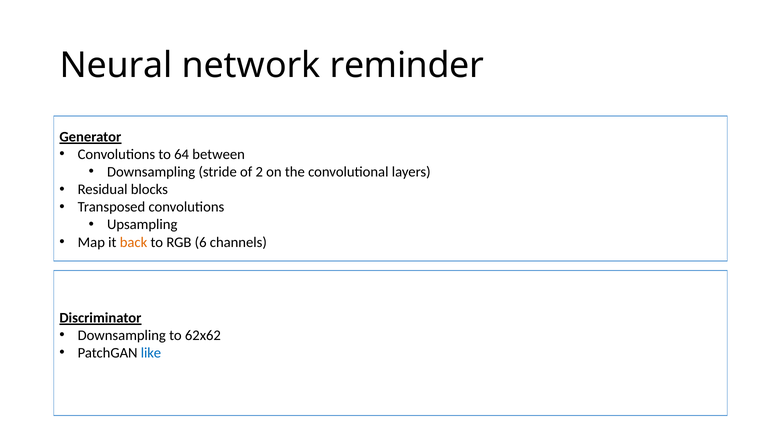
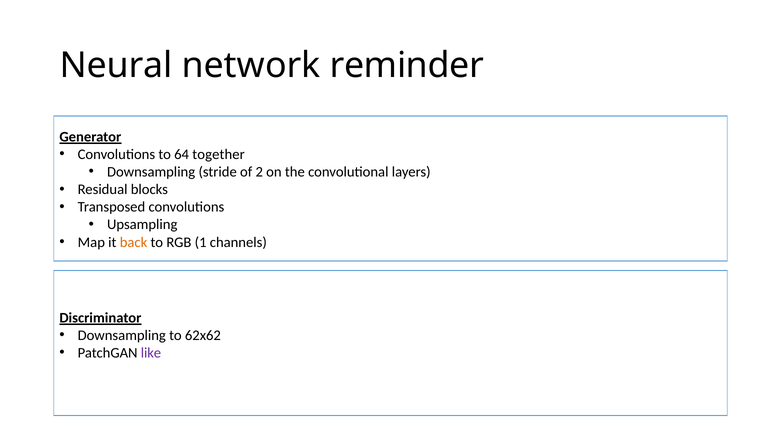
between: between -> together (219, 154)
6: 6 -> 1 (201, 242)
like colour: blue -> purple (151, 353)
